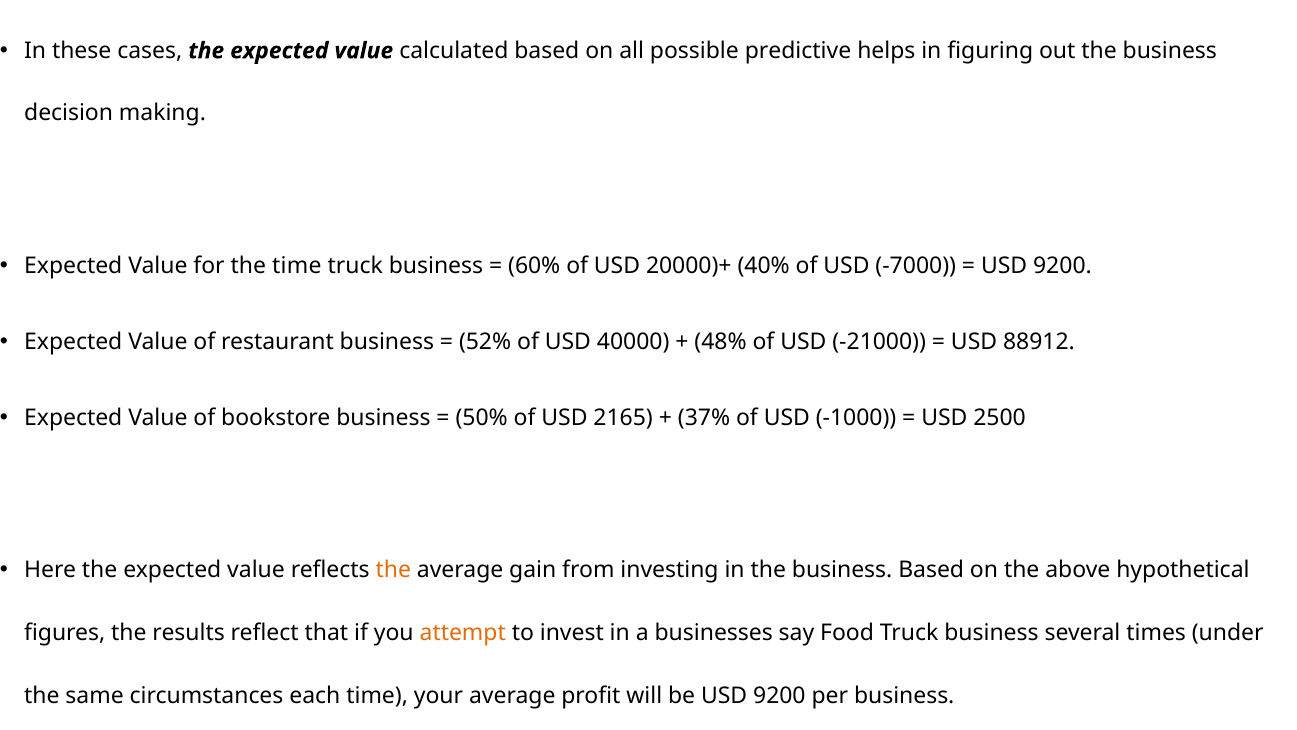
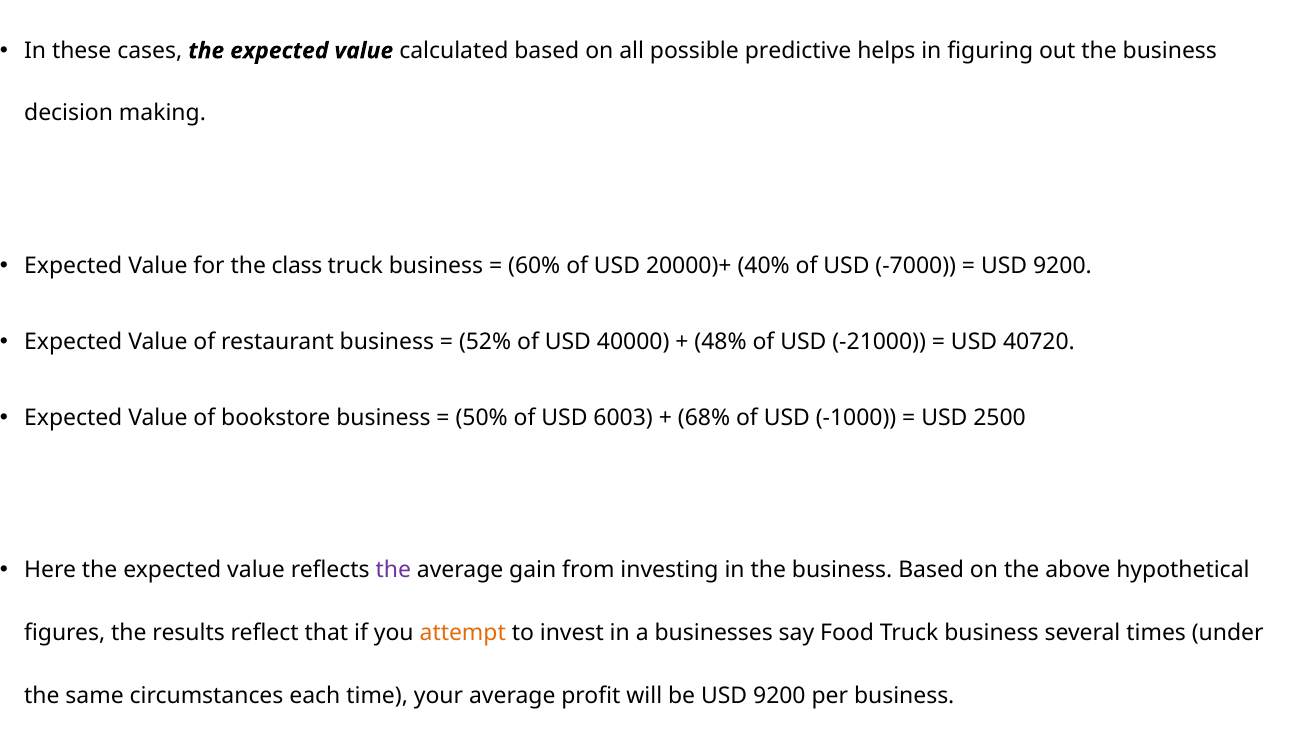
the time: time -> class (297, 266)
88912: 88912 -> 40720 (1039, 342)
2165: 2165 -> 6003 (623, 418)
37%: 37% -> 68% (704, 418)
the colour: orange -> purple (393, 570)
